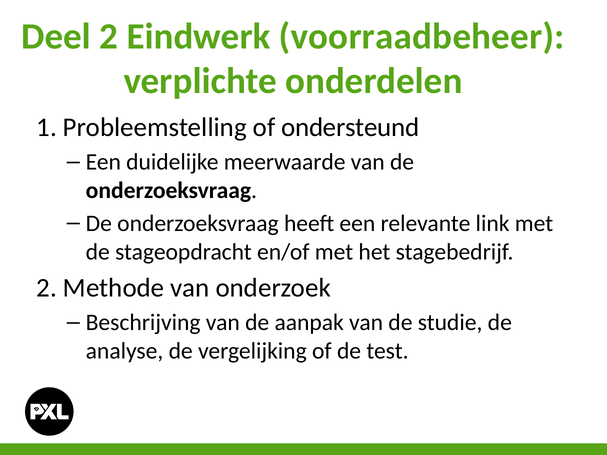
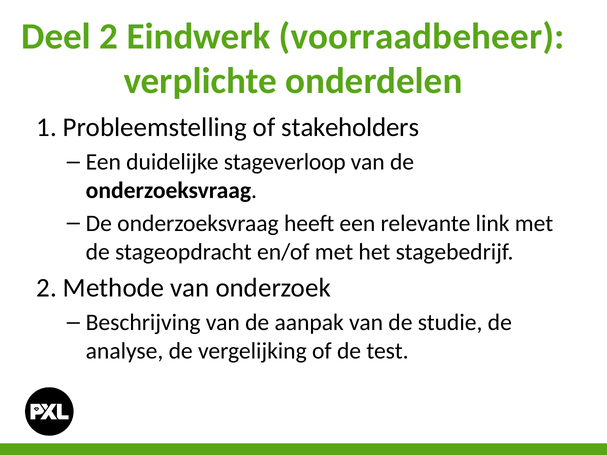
ondersteund: ondersteund -> stakeholders (350, 127)
meerwaarde: meerwaarde -> stageverloop (285, 162)
